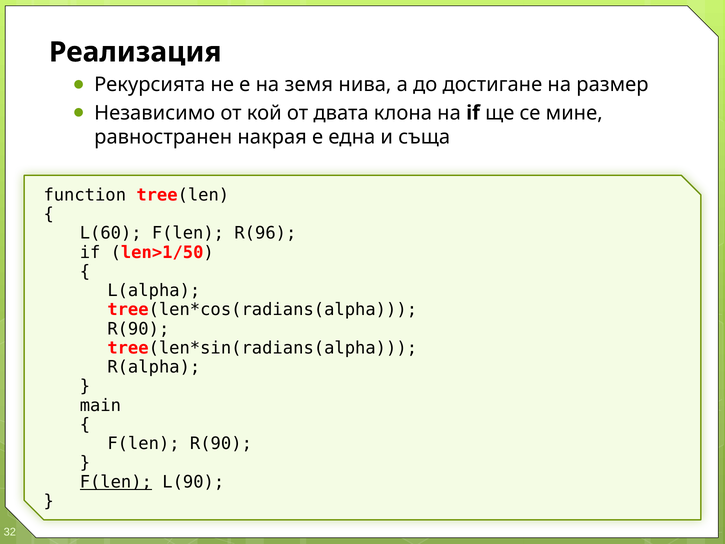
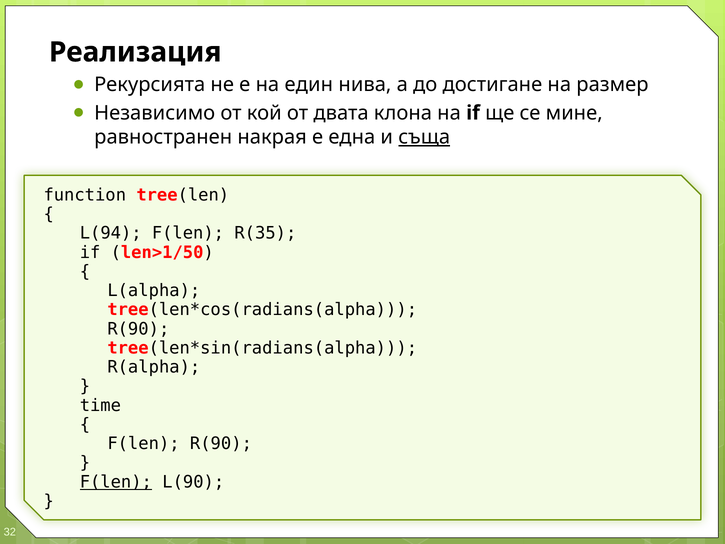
земя: земя -> един (309, 85)
съща underline: none -> present (424, 137)
L(60: L(60 -> L(94 (111, 233)
R(96: R(96 -> R(35 (265, 233)
main: main -> time (100, 405)
